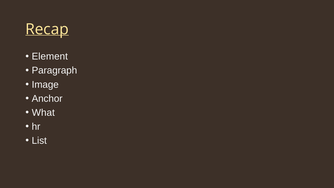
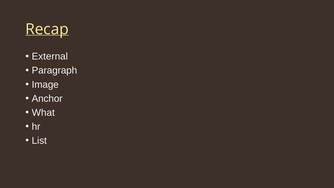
Element: Element -> External (50, 56)
